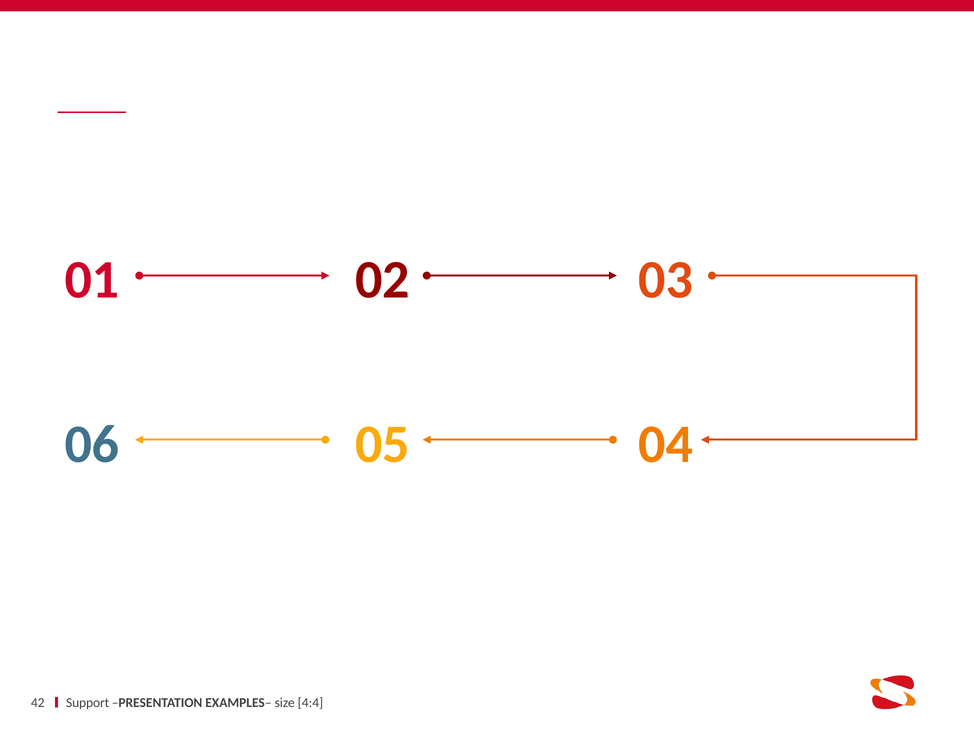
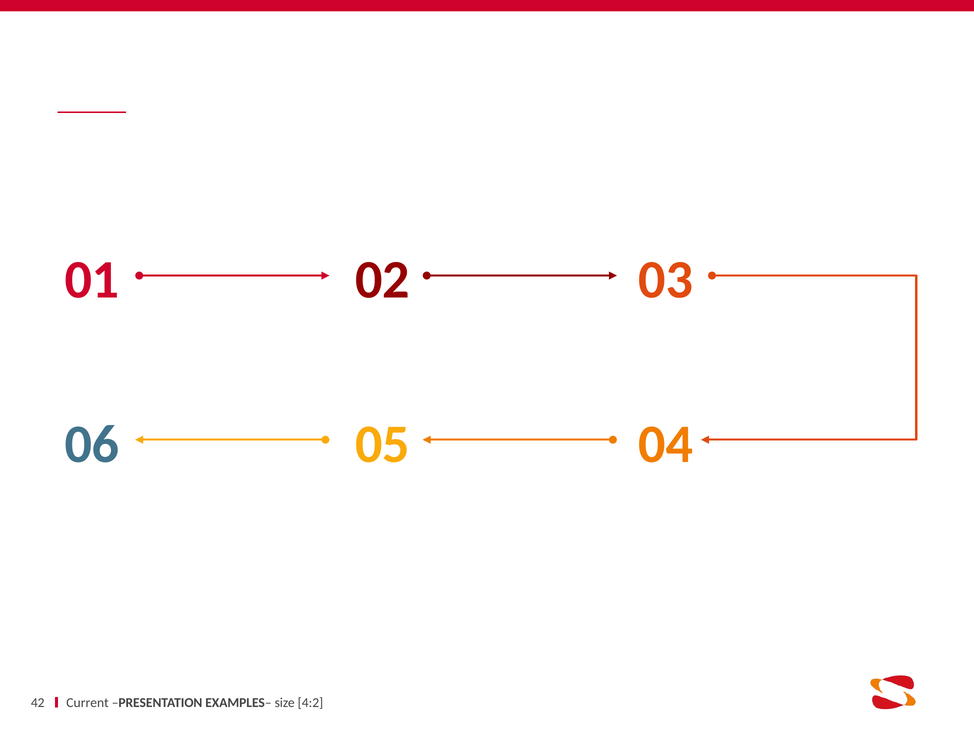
Support: Support -> Current (88, 702)
4:4: 4:4 -> 4:2 (310, 702)
